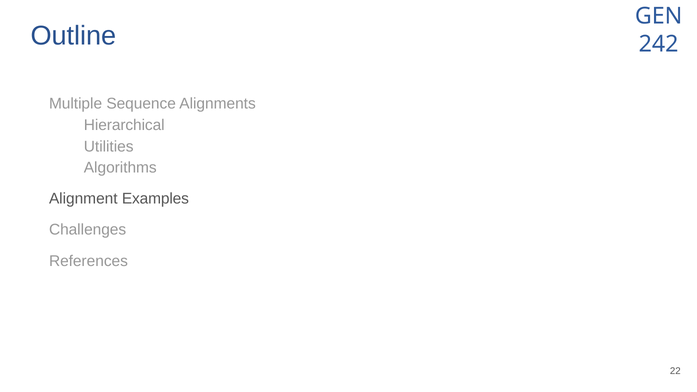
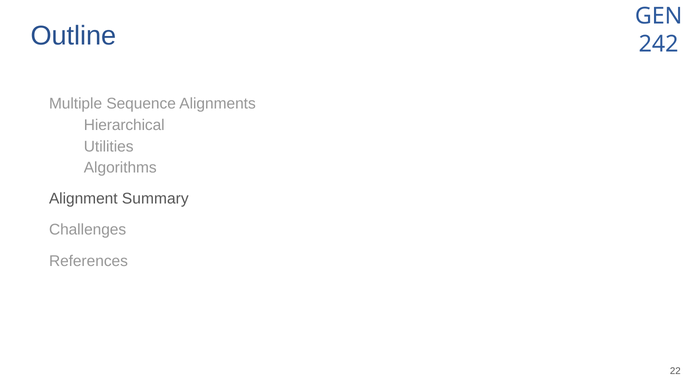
Examples: Examples -> Summary (155, 199)
